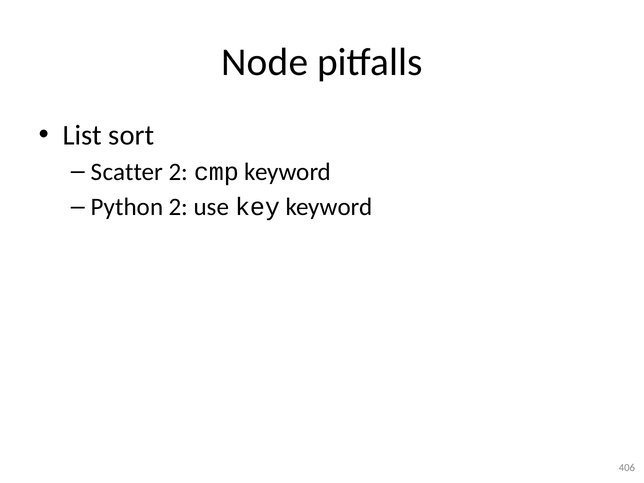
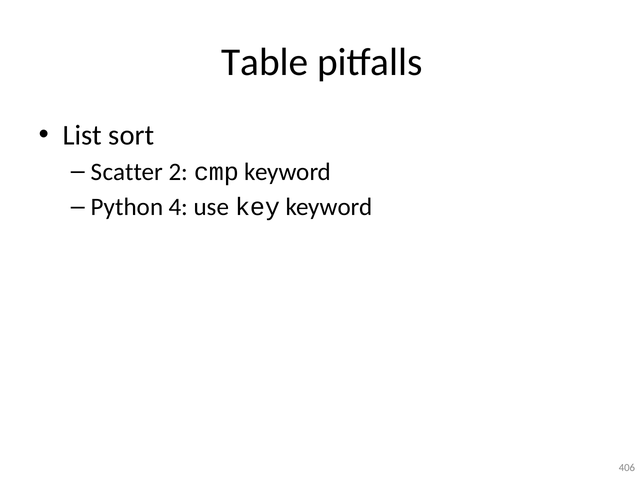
Node: Node -> Table (265, 62)
Python 2: 2 -> 4 (178, 207)
